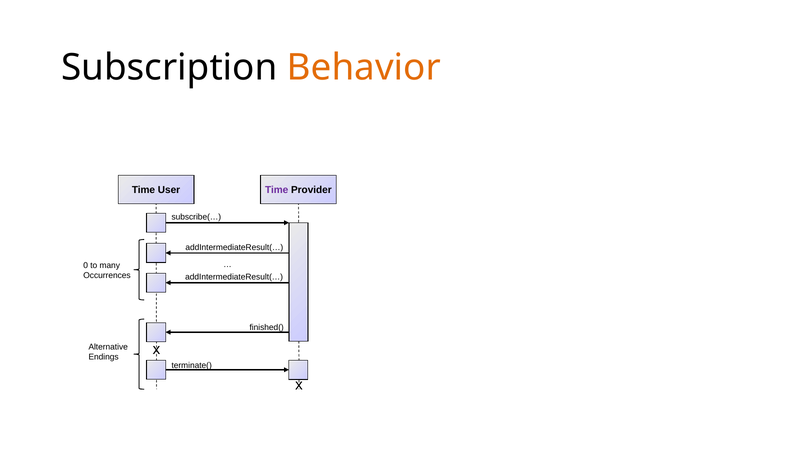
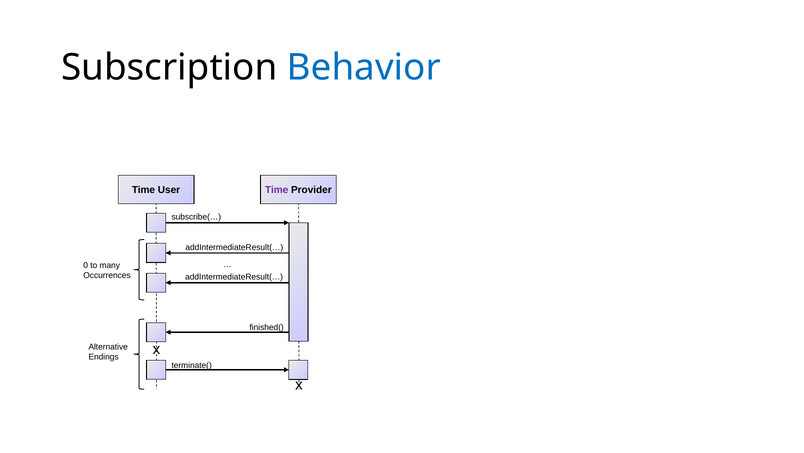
Behavior colour: orange -> blue (364, 68)
